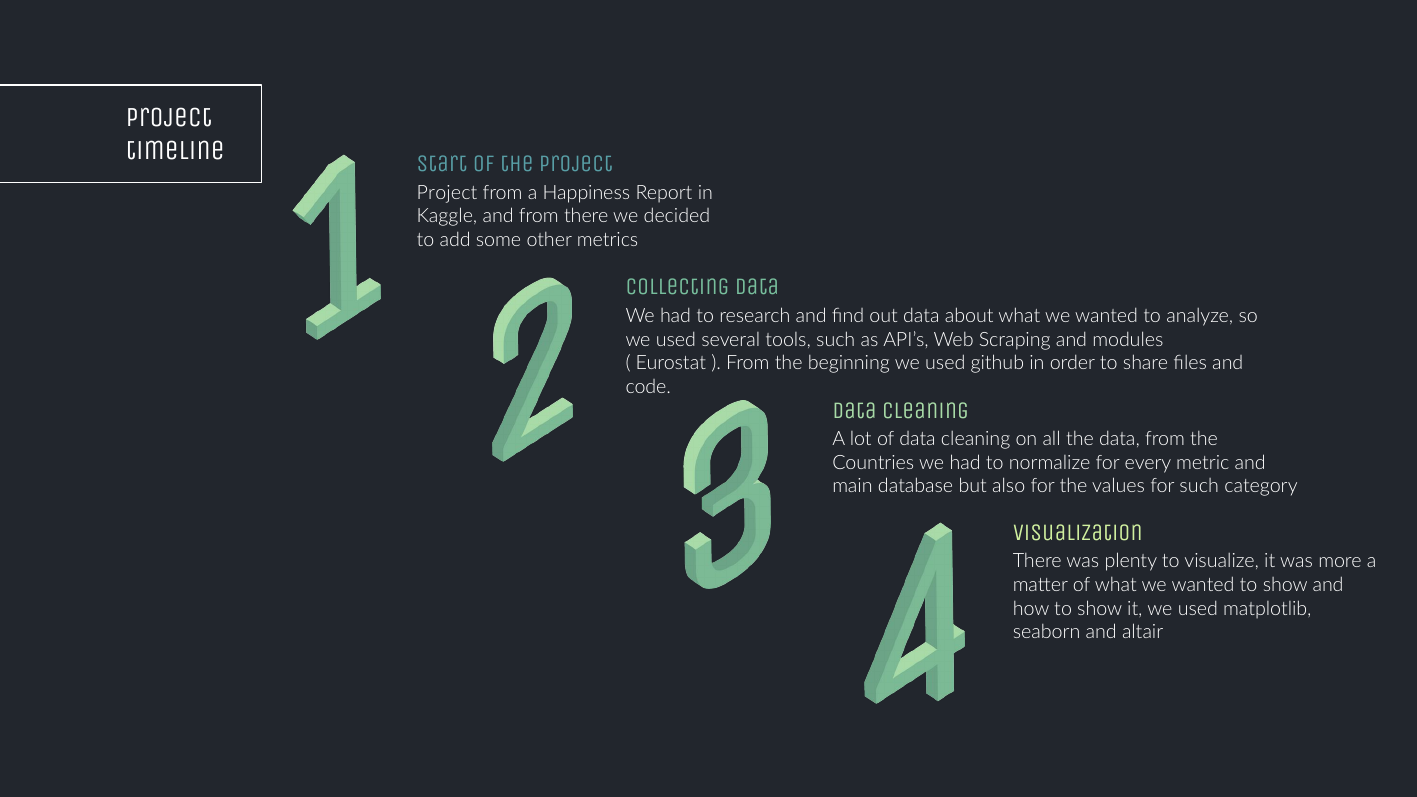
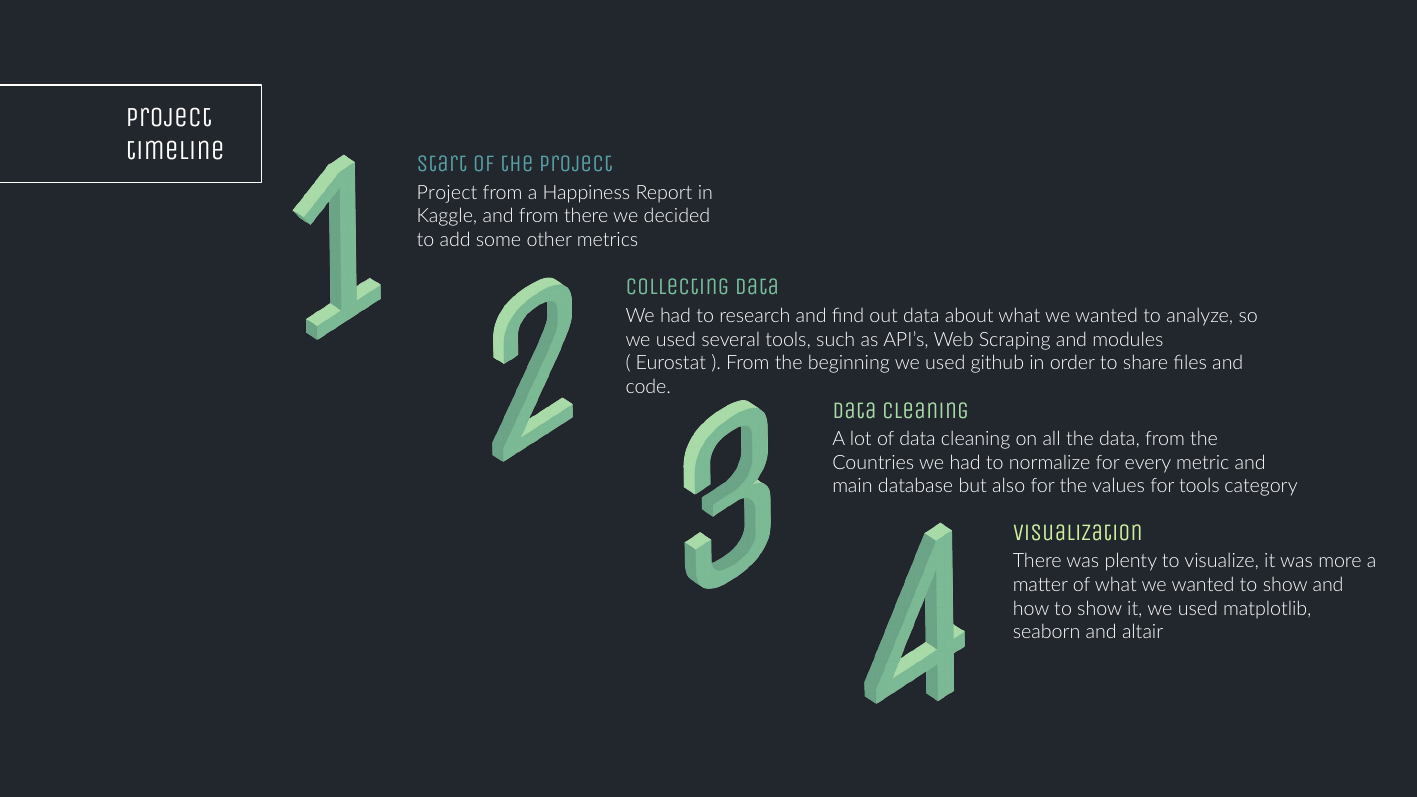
for such: such -> tools (1199, 487)
